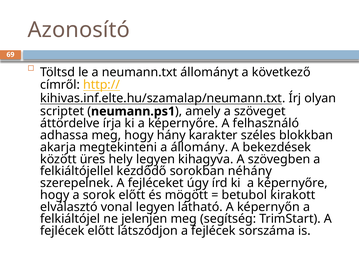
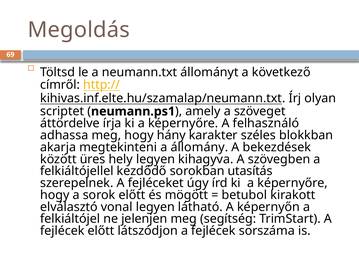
Azonosító: Azonosító -> Megoldás (79, 30)
néhány: néhány -> utasítás (250, 171)
